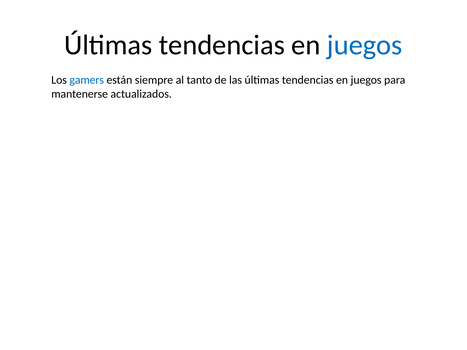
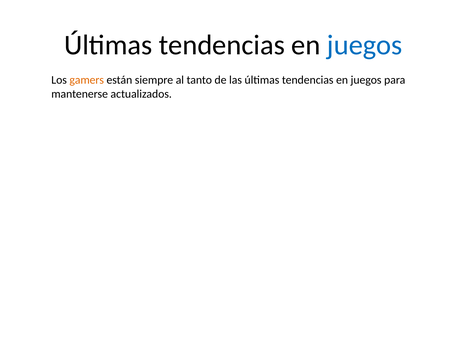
gamers colour: blue -> orange (87, 80)
